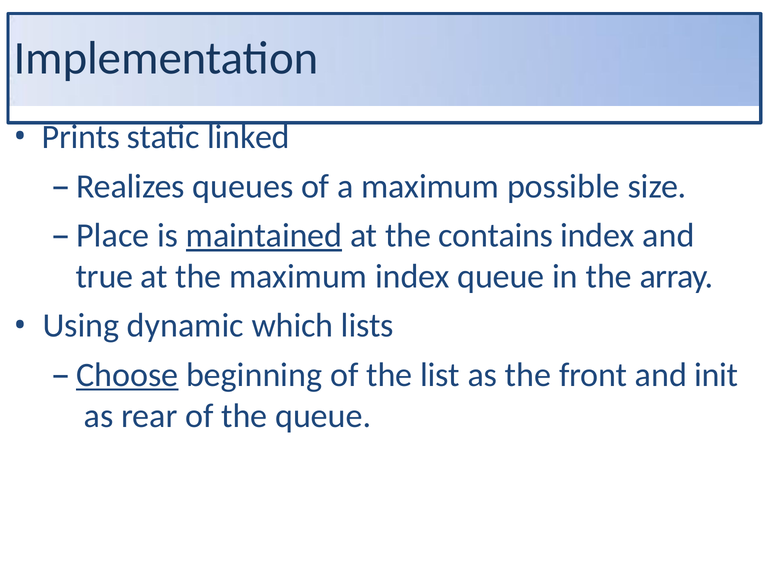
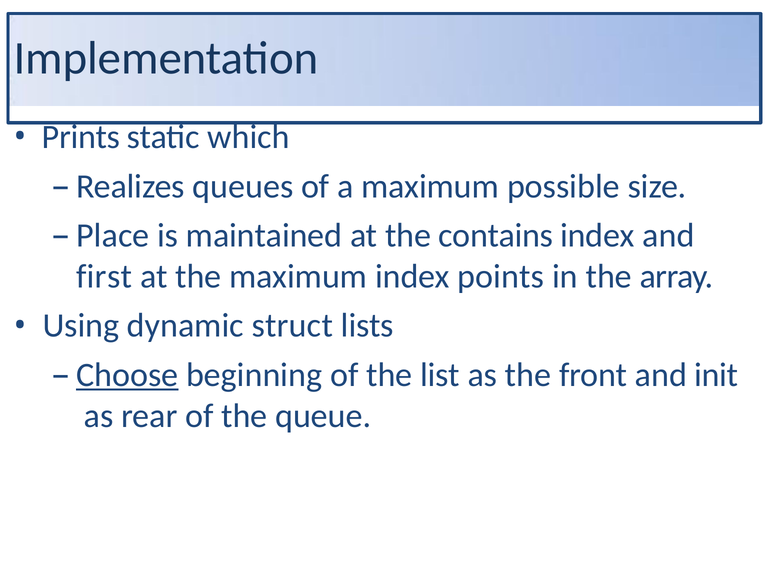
linked: linked -> which (248, 137)
maintained underline: present -> none (264, 236)
true: true -> first (104, 277)
index queue: queue -> points (501, 277)
which: which -> struct (292, 326)
